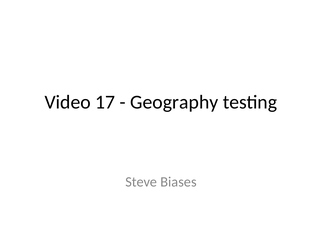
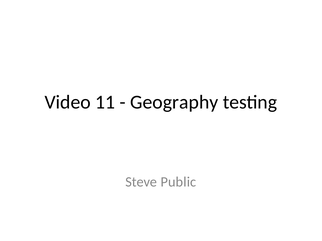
17: 17 -> 11 (105, 102)
Biases: Biases -> Public (178, 182)
